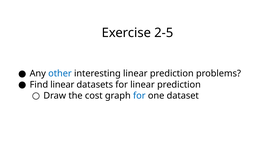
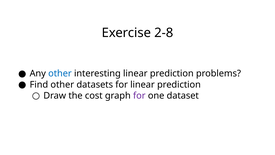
2-5: 2-5 -> 2-8 (164, 33)
Find linear: linear -> other (62, 84)
for colour: blue -> purple (139, 95)
